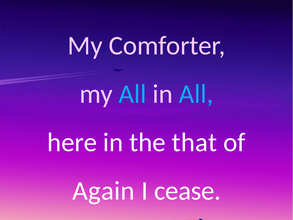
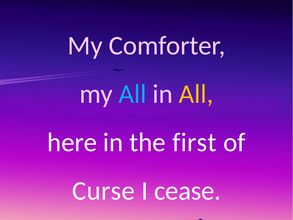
All colour: light blue -> yellow (196, 94)
that: that -> first (194, 142)
Again: Again -> Curse (104, 191)
